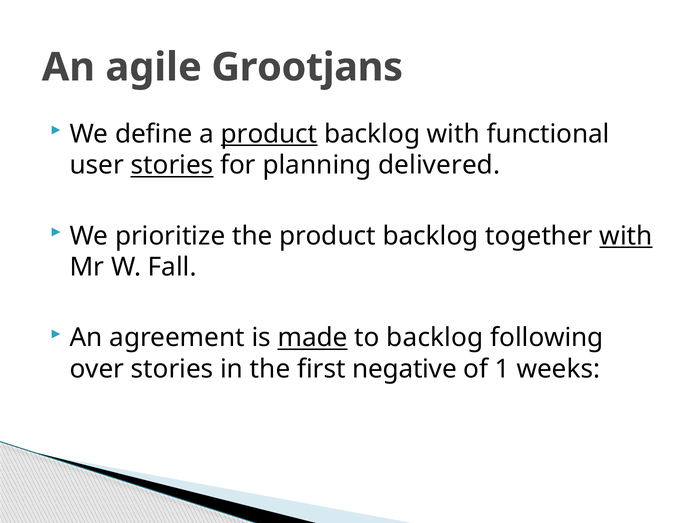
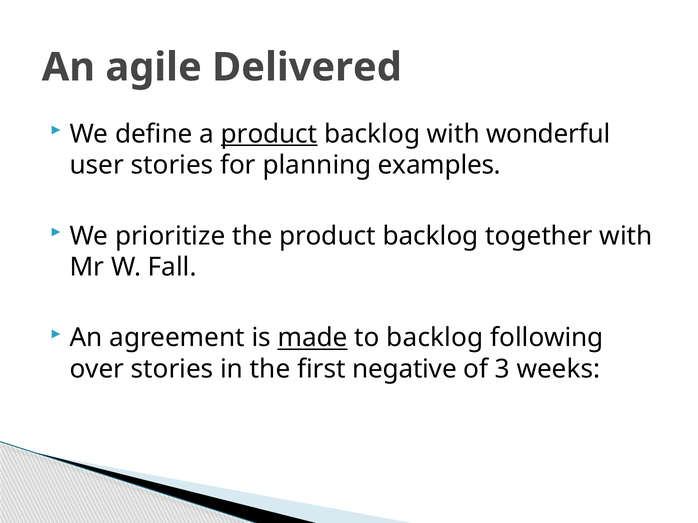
Grootjans: Grootjans -> Delivered (307, 67)
functional: functional -> wonderful (548, 134)
stories underline: present -> none (172, 166)
delivered: delivered -> examples (439, 166)
with underline: present -> none (626, 236)
1: 1 -> 3 (502, 370)
